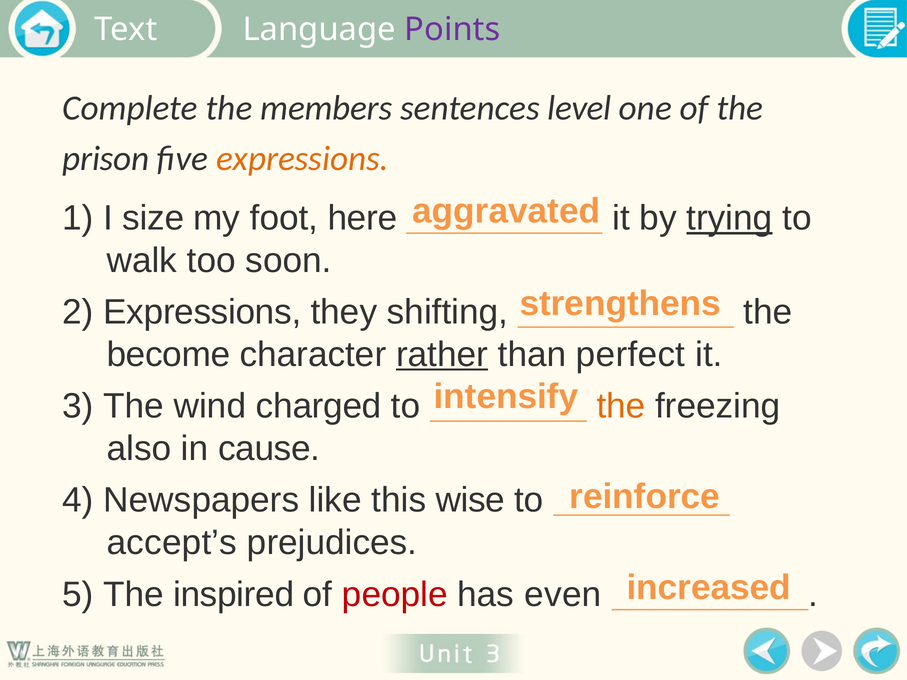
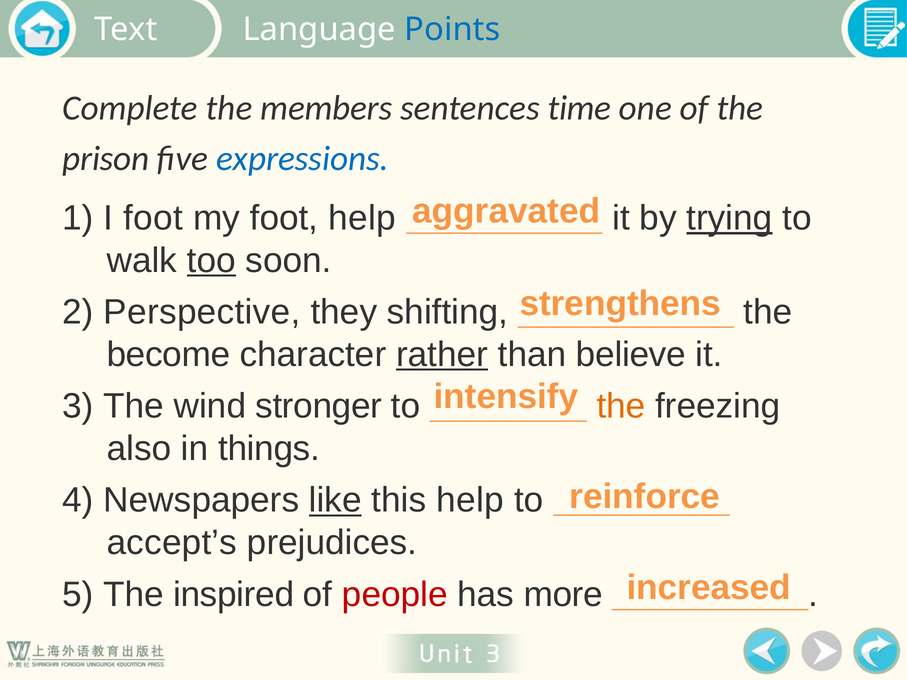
Points colour: purple -> blue (452, 29)
level: level -> time (579, 108)
expressions colour: orange -> blue (302, 159)
I size: size -> foot (153, 218)
foot here: here -> help (362, 218)
too underline: none -> present (211, 261)
2 Expressions: Expressions -> Perspective (202, 312)
perfect: perfect -> believe (631, 355)
charged: charged -> stronger (319, 406)
cause: cause -> things (269, 449)
like underline: none -> present (335, 501)
this wise: wise -> help (470, 501)
even: even -> more (563, 595)
